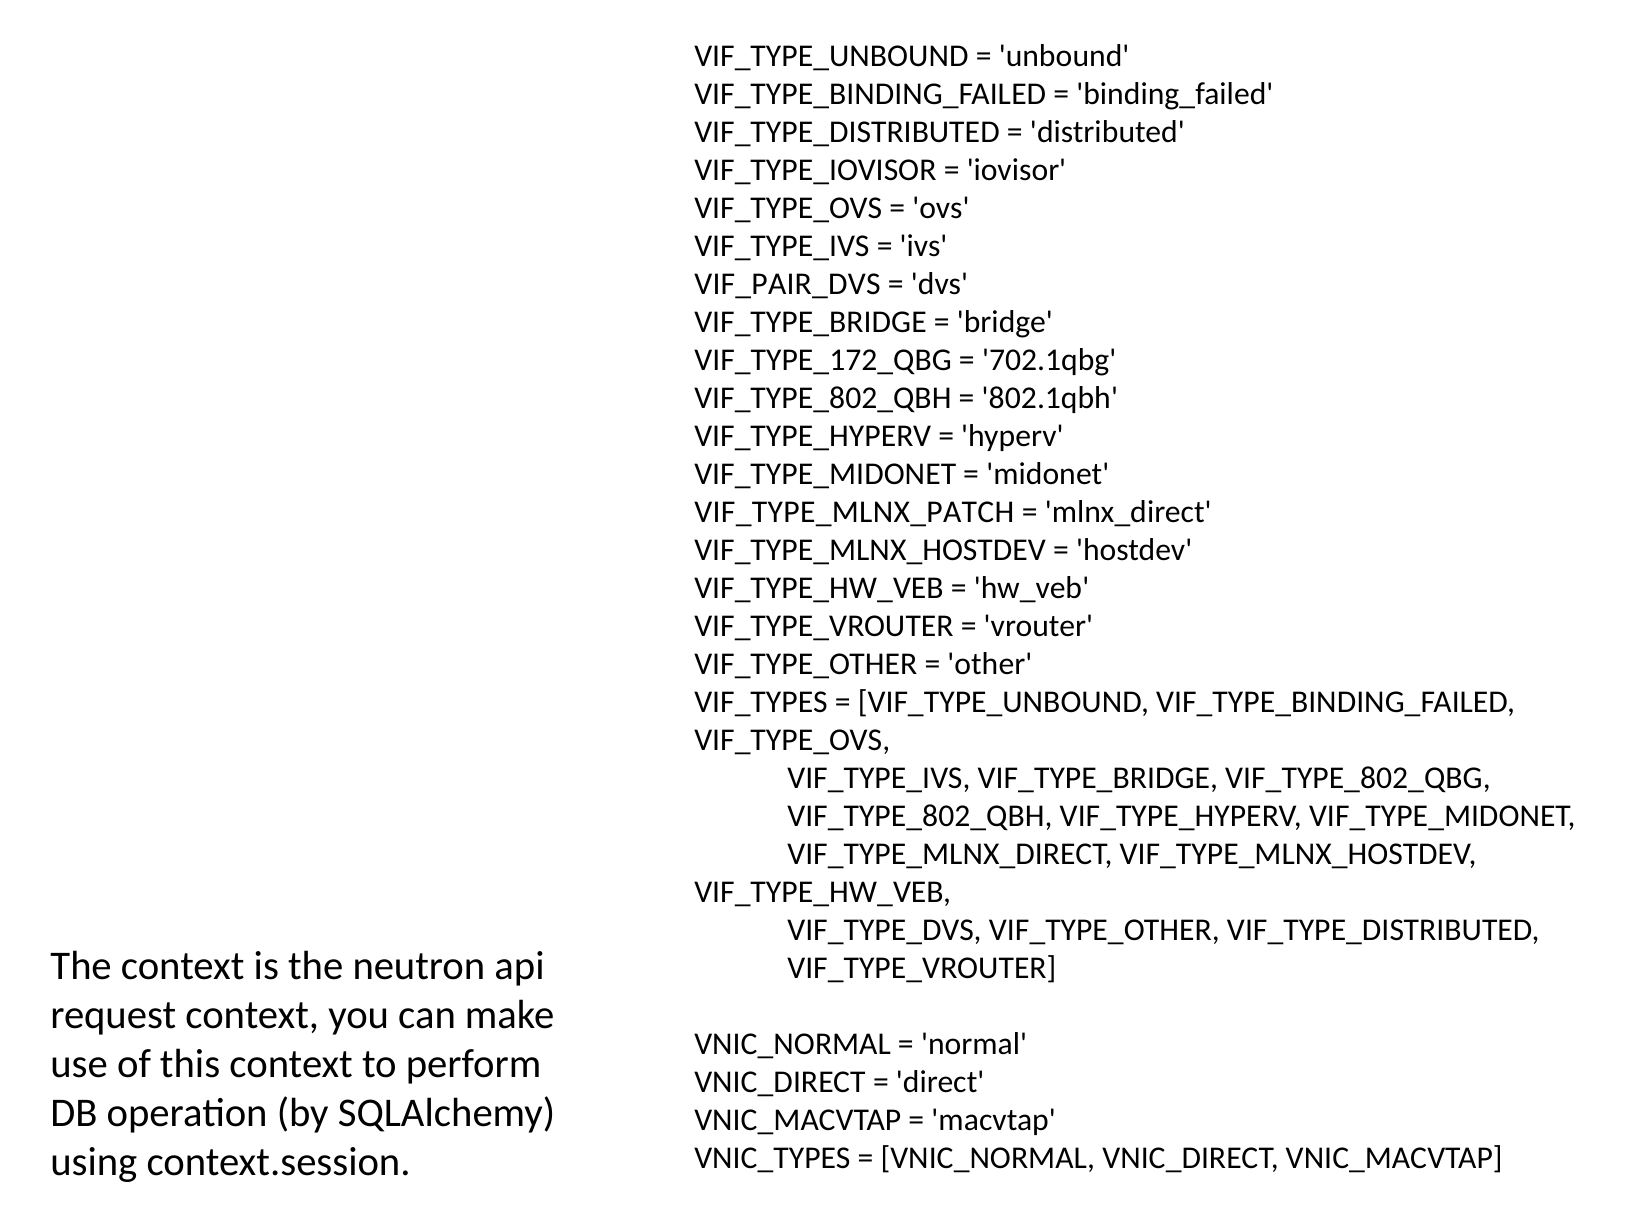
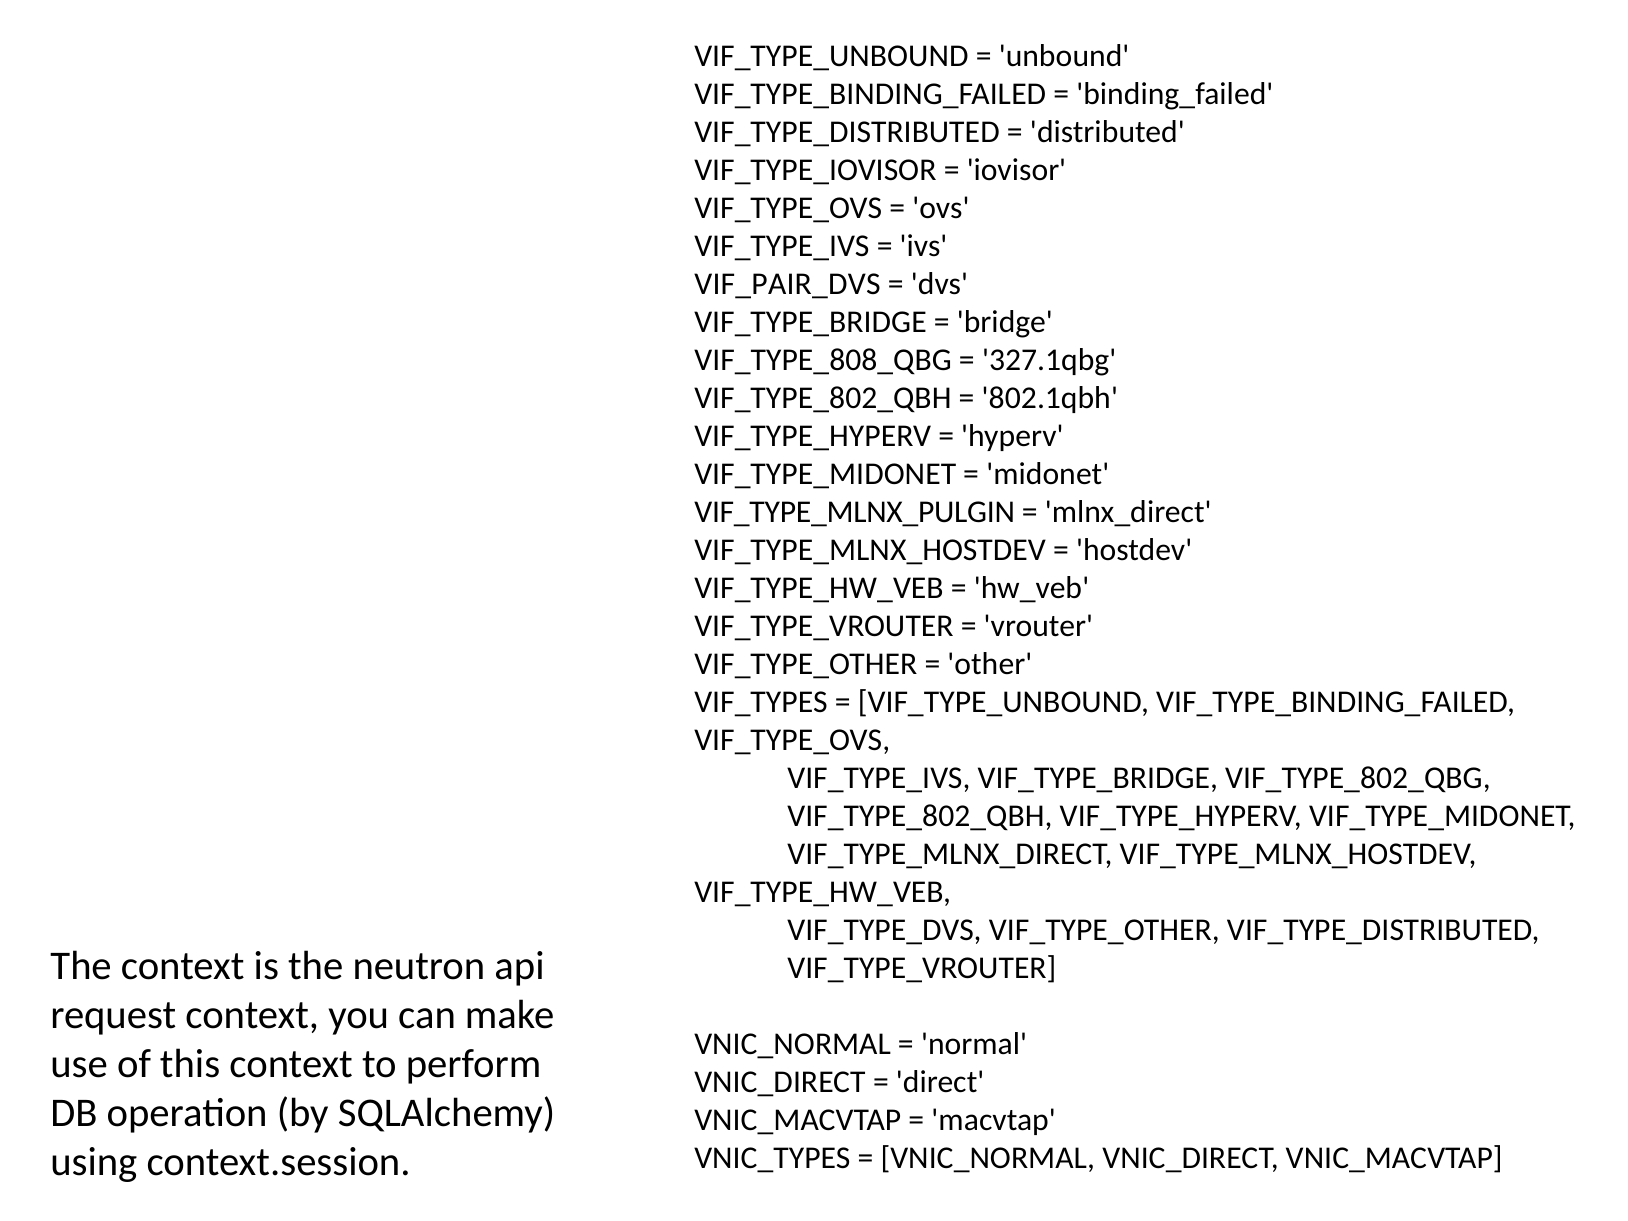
VIF_TYPE_172_QBG: VIF_TYPE_172_QBG -> VIF_TYPE_808_QBG (823, 360)
702.1qbg: 702.1qbg -> 327.1qbg (1049, 360)
VIF_TYPE_MLNX_PATCH: VIF_TYPE_MLNX_PATCH -> VIF_TYPE_MLNX_PULGIN (855, 512)
